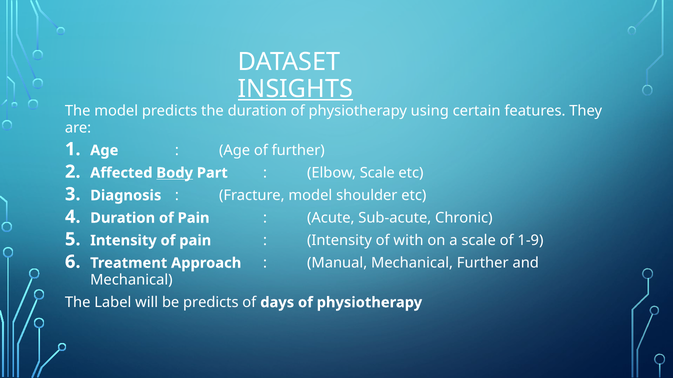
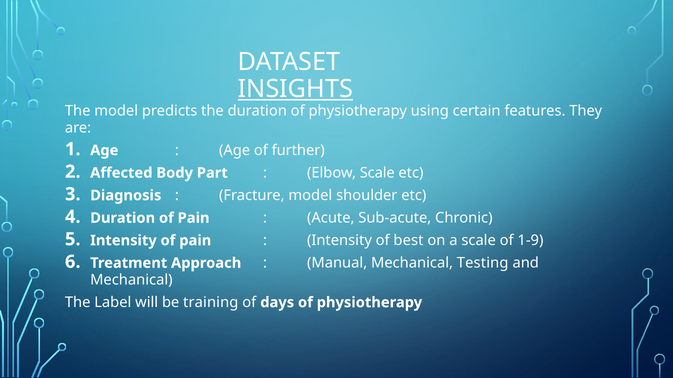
Body underline: present -> none (175, 173)
with: with -> best (408, 241)
Mechanical Further: Further -> Testing (483, 263)
be predicts: predicts -> training (211, 303)
